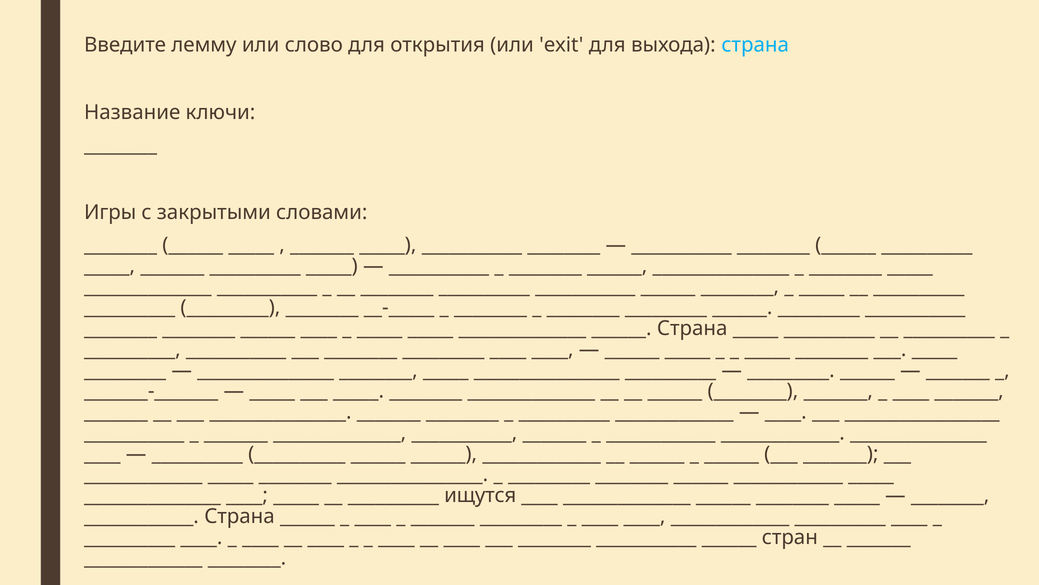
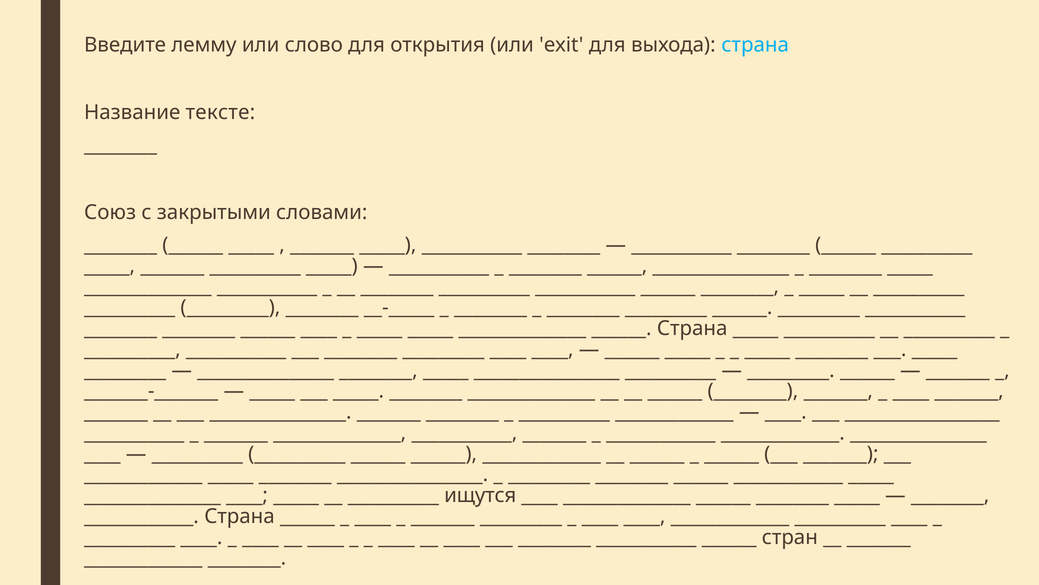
ключи: ключи -> тексте (220, 112)
Игры: Игры -> Союз (110, 212)
